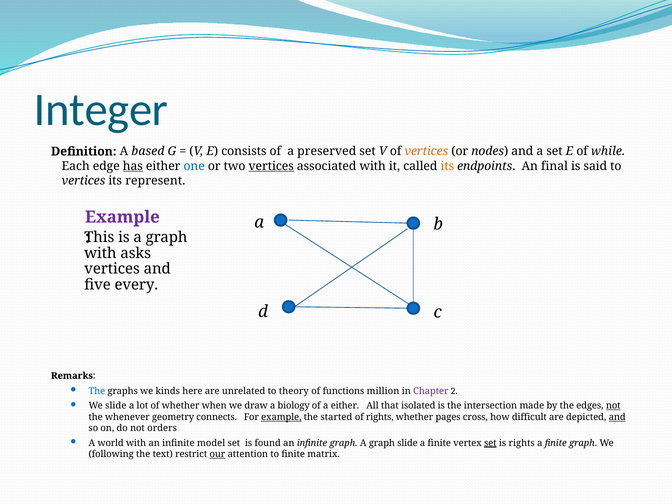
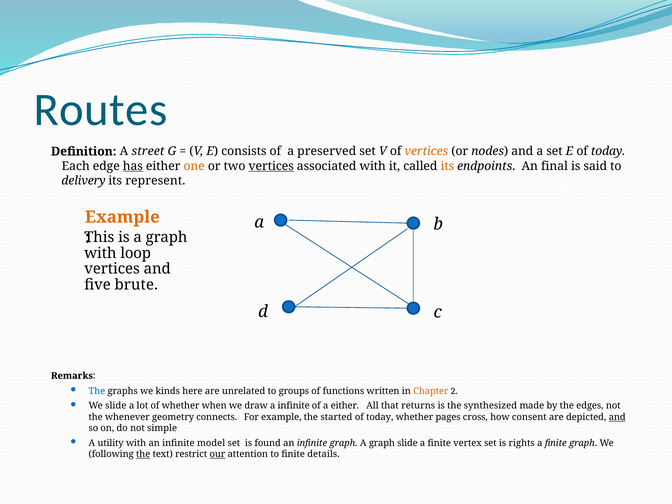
Integer: Integer -> Routes (101, 110)
based: based -> street (148, 151)
E of while: while -> today (608, 151)
one colour: blue -> orange (194, 166)
vertices: vertices -> delivery (84, 181)
Example colour: purple -> orange (122, 217)
asks: asks -> loop (136, 253)
every: every -> brute (136, 285)
theory: theory -> groups (294, 391)
million: million -> written (383, 391)
Chapter colour: purple -> orange (431, 391)
a biology: biology -> infinite (294, 406)
isolated: isolated -> returns (418, 406)
intersection: intersection -> synthesized (490, 406)
not underline: present -> none (613, 406)
example underline: present -> none (281, 417)
rights: rights -> today (380, 417)
difficult: difficult -> consent (529, 417)
orders: orders -> simple (162, 428)
world: world -> utility (111, 443)
set underline: present -> none (490, 443)
the underline: none -> present (143, 454)
matrix: matrix -> details (323, 454)
